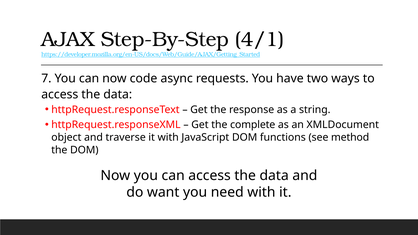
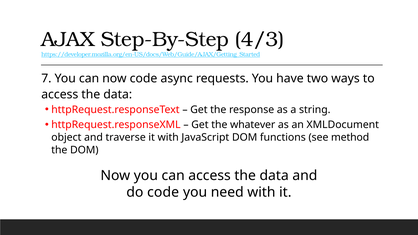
4/1: 4/1 -> 4/3 (260, 39)
complete: complete -> whatever (253, 125)
do want: want -> code (163, 192)
